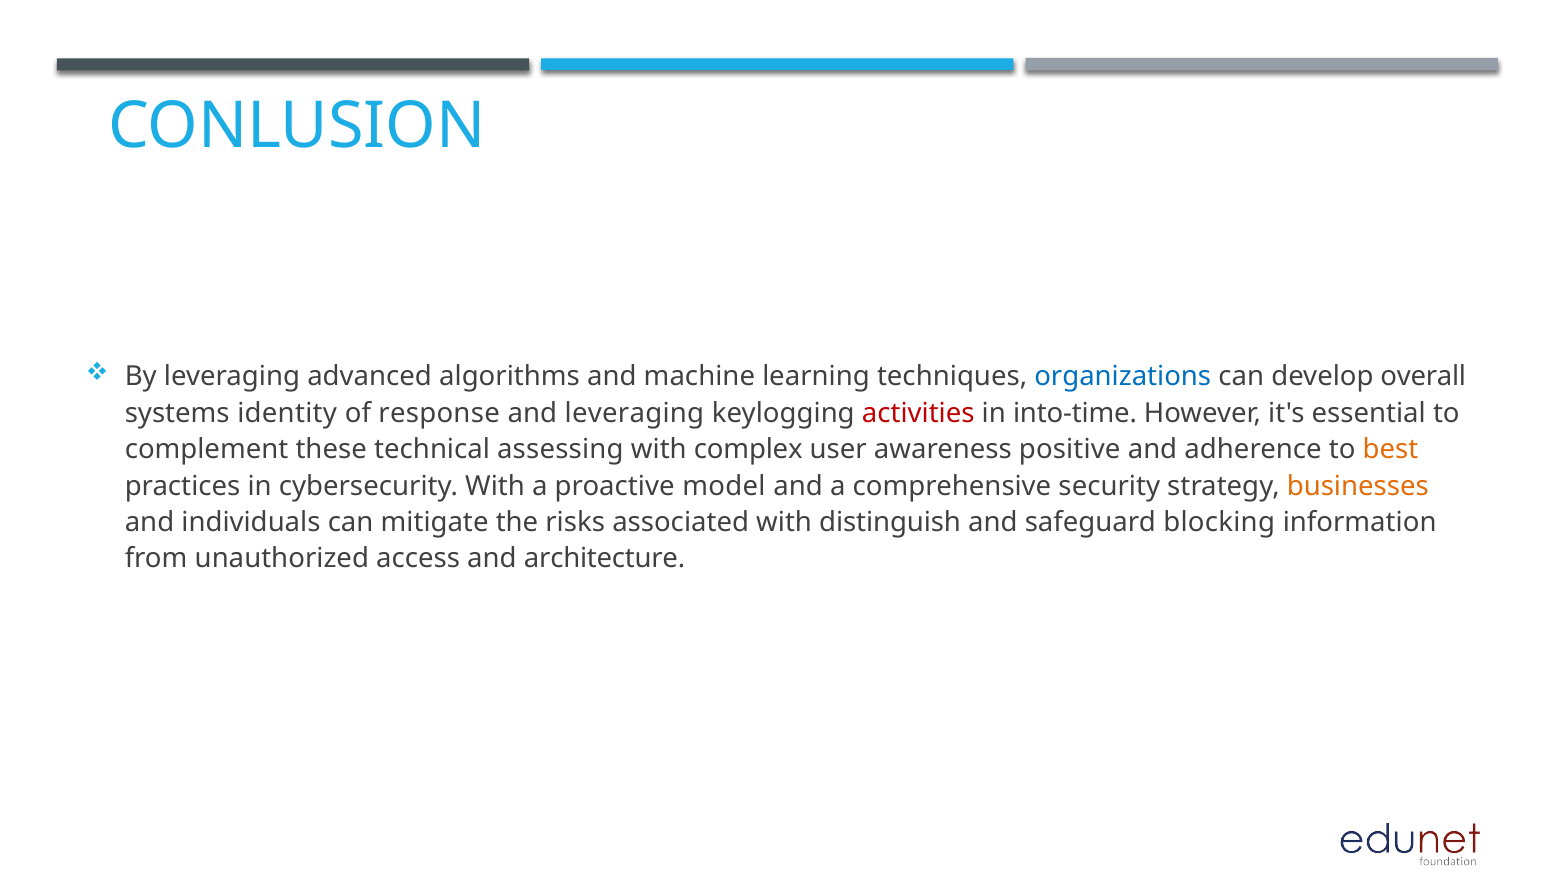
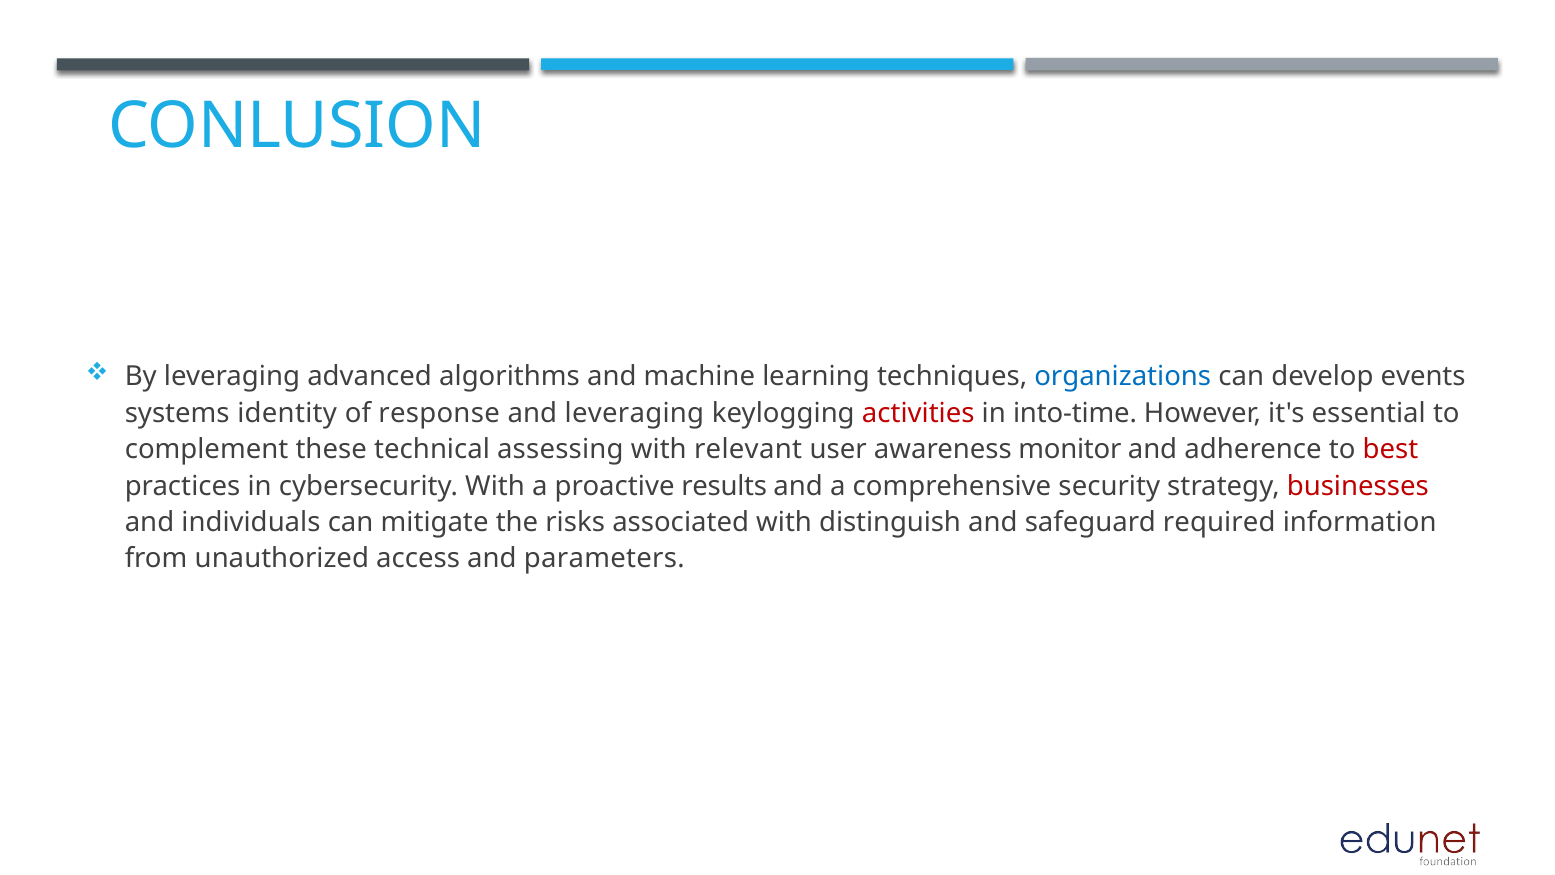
overall: overall -> events (1423, 377)
complex: complex -> relevant (748, 449)
positive: positive -> monitor (1070, 449)
best colour: orange -> red (1390, 449)
model: model -> results (724, 486)
businesses colour: orange -> red (1358, 486)
blocking: blocking -> required (1219, 522)
architecture: architecture -> parameters (604, 559)
